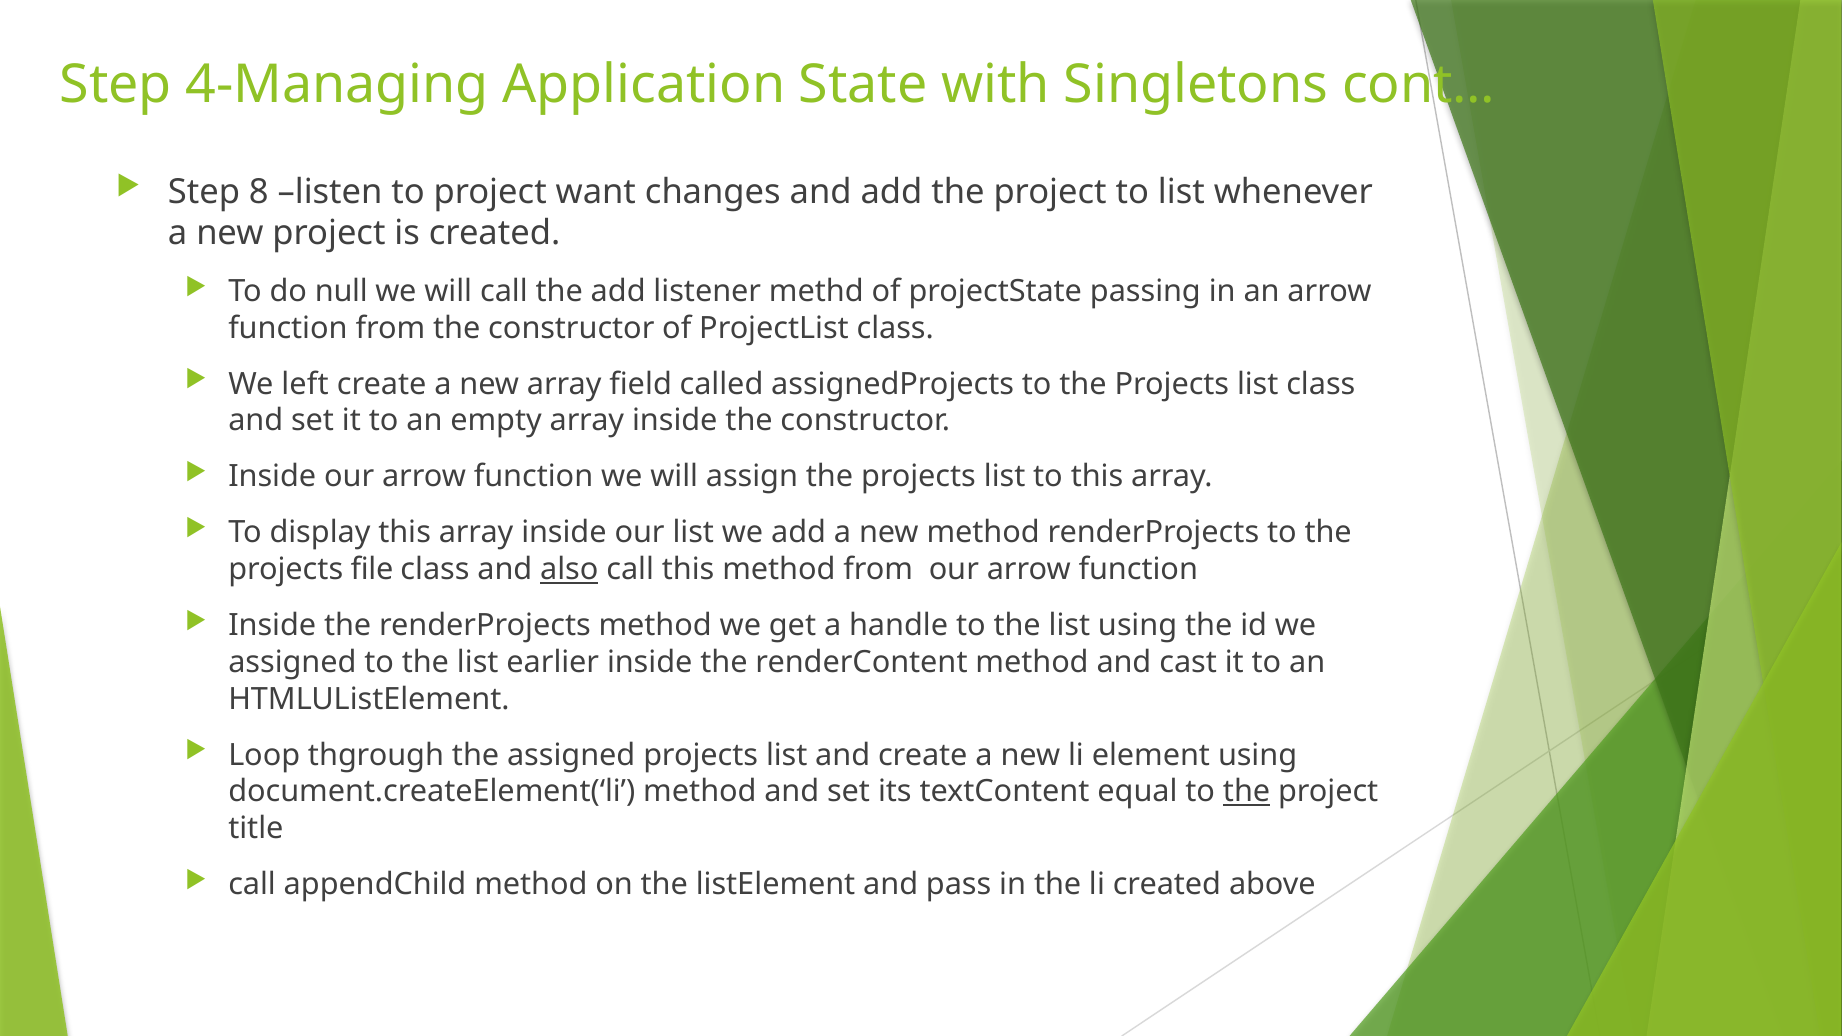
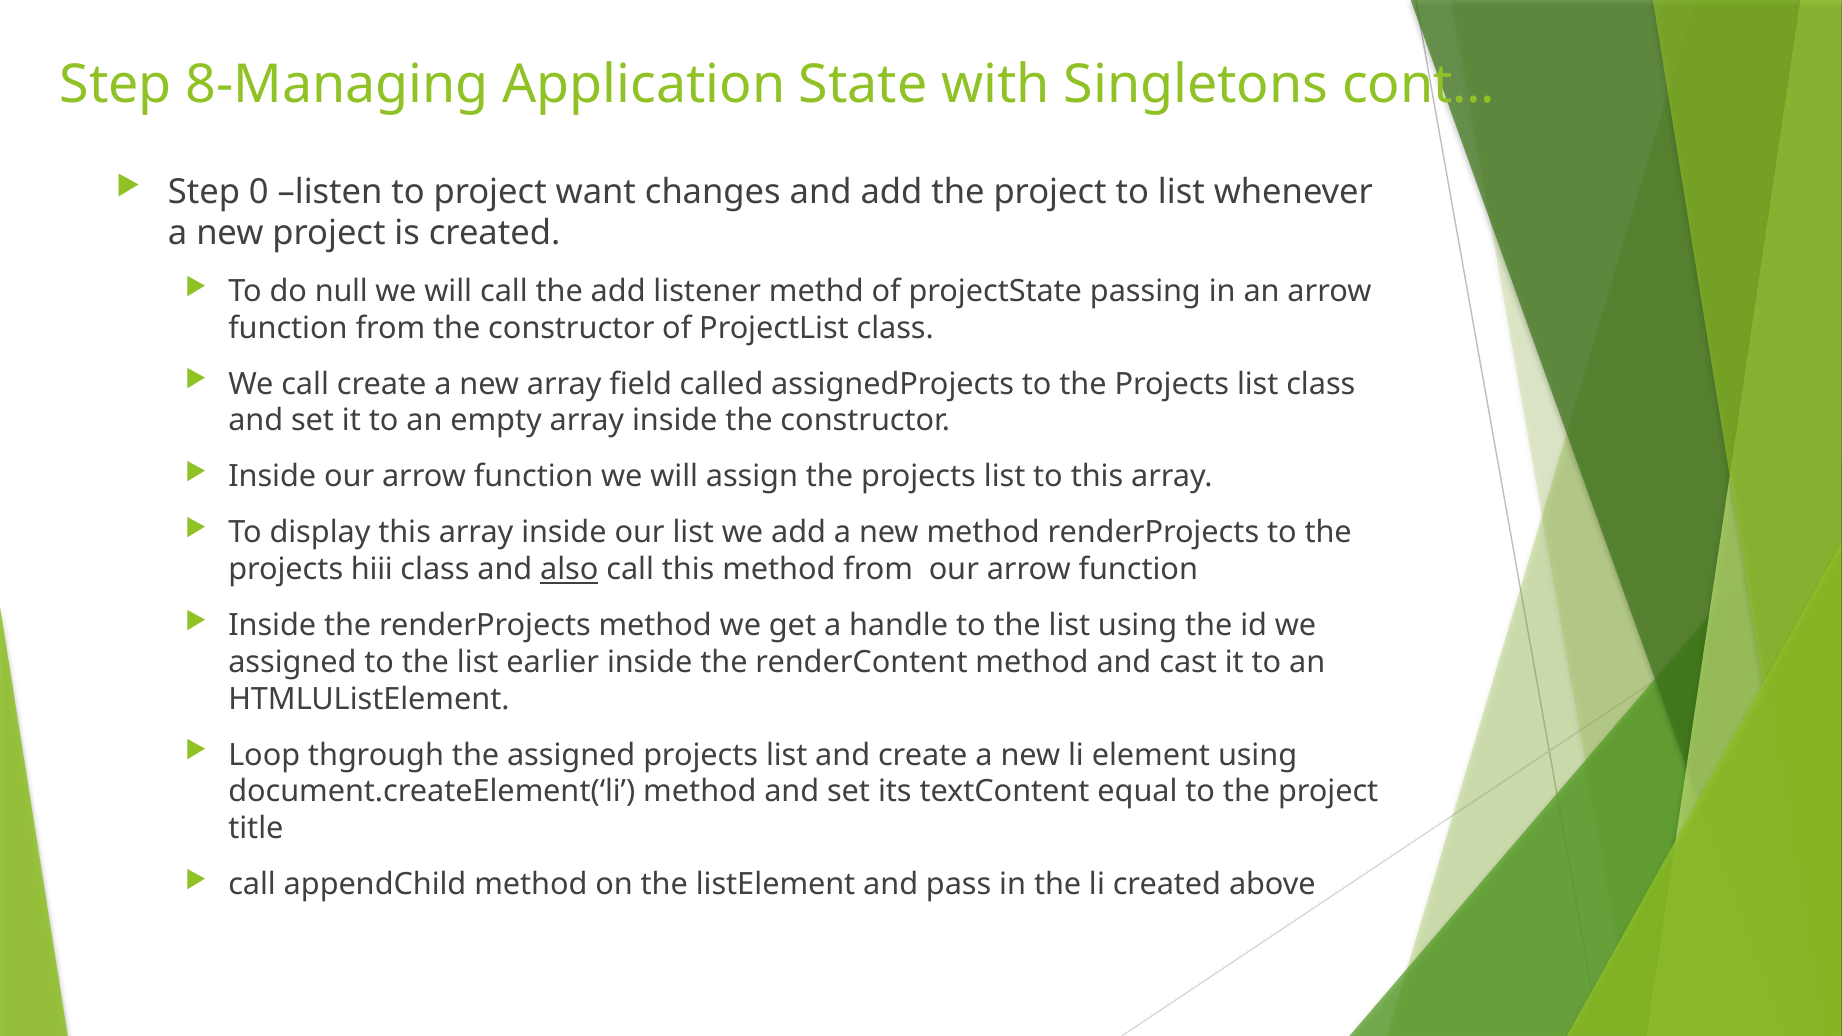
4-Managing: 4-Managing -> 8-Managing (337, 85)
8: 8 -> 0 (259, 192)
We left: left -> call (305, 384)
file: file -> hiii (372, 570)
the underline: present -> none (1247, 792)
